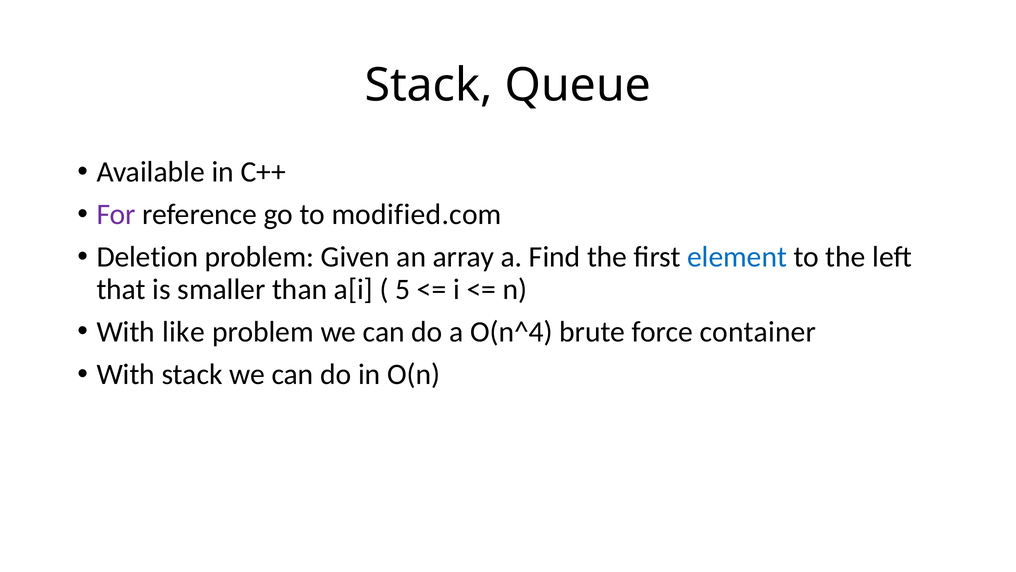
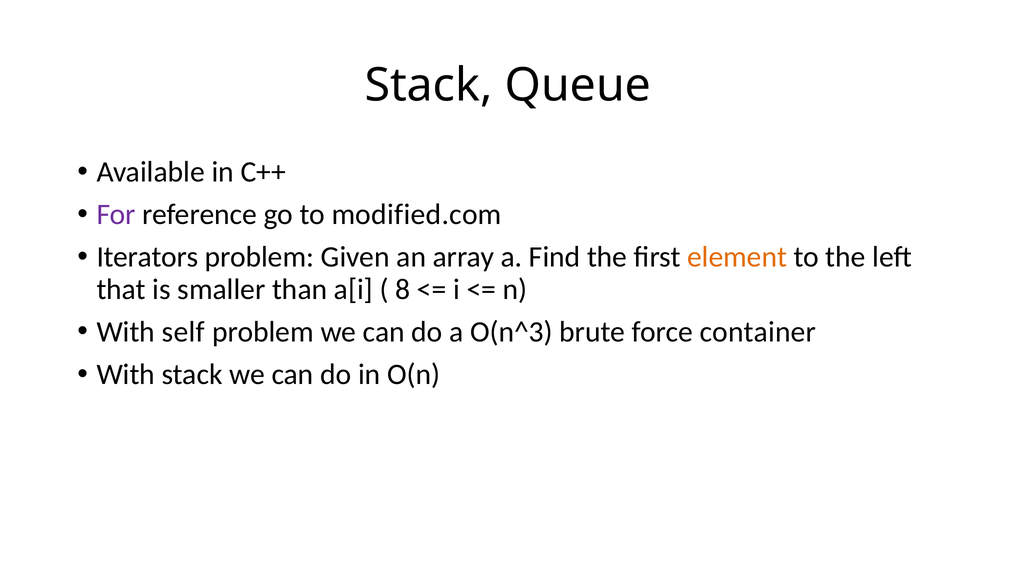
Deletion: Deletion -> Iterators (147, 257)
element colour: blue -> orange (737, 257)
5: 5 -> 8 (403, 289)
like: like -> self (183, 332)
O(n^4: O(n^4 -> O(n^3 (511, 332)
